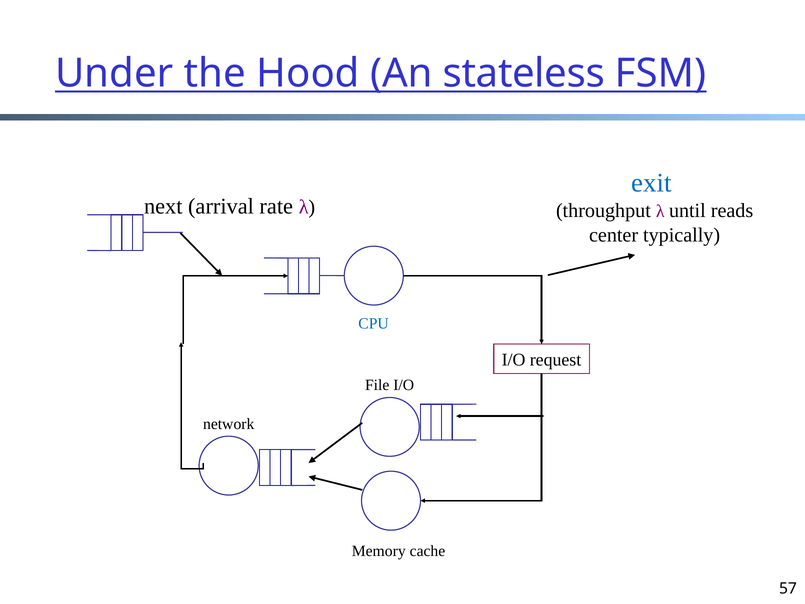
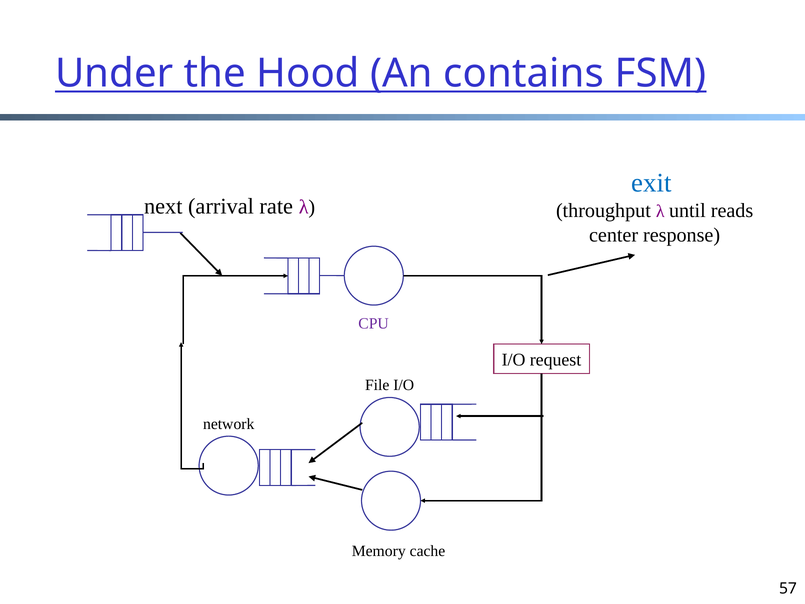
stateless: stateless -> contains (524, 73)
typically: typically -> response (682, 235)
CPU colour: blue -> purple (374, 323)
